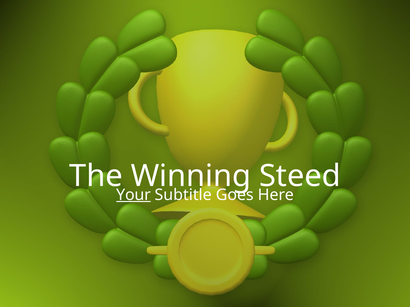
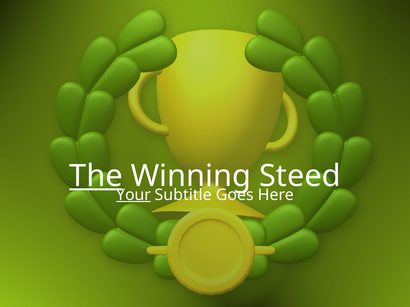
The underline: none -> present (96, 176)
